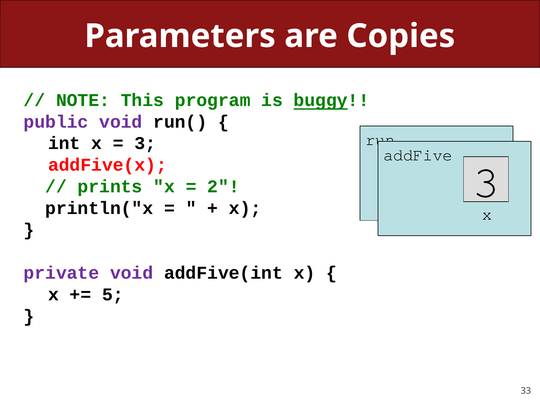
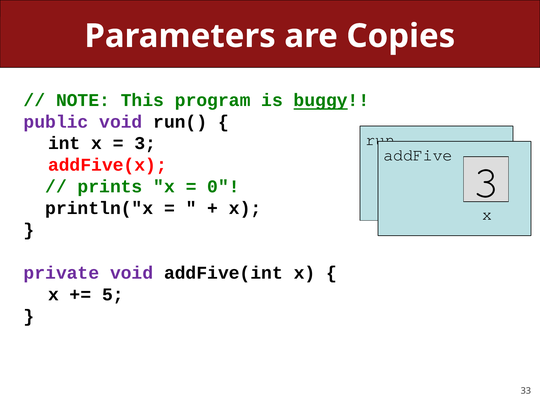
2: 2 -> 0 (223, 187)
